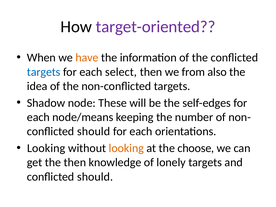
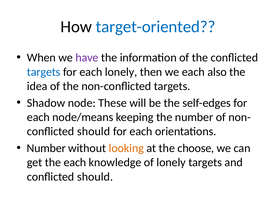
target-oriented colour: purple -> blue (156, 27)
have colour: orange -> purple (87, 58)
each select: select -> lonely (121, 72)
we from: from -> each (193, 72)
Looking: Looking -> Number (46, 148)
the then: then -> each (75, 162)
